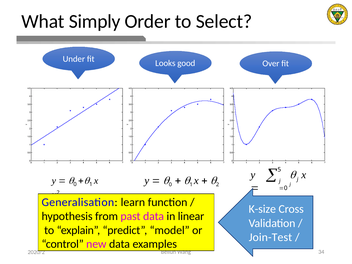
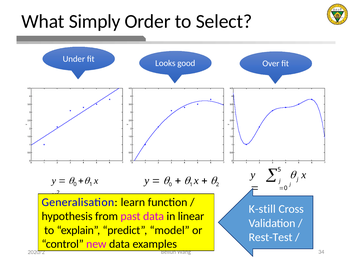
K-size: K-size -> K-still (262, 209)
Join-Test: Join-Test -> Rest-Test (271, 237)
